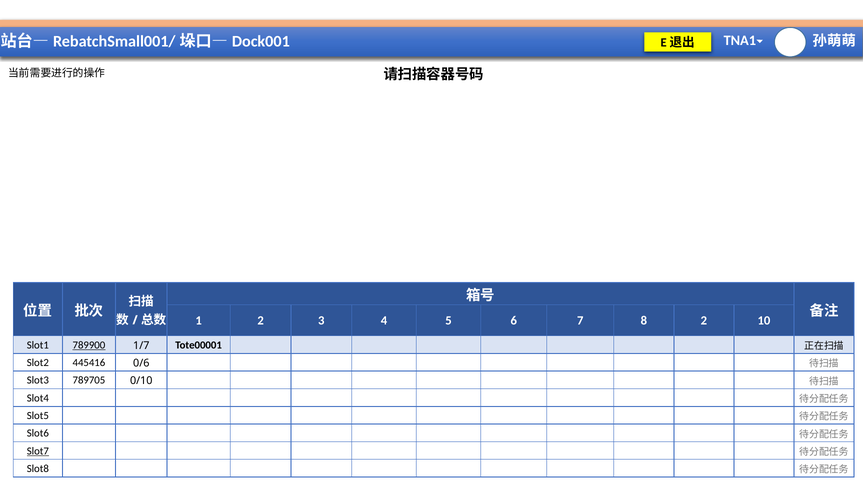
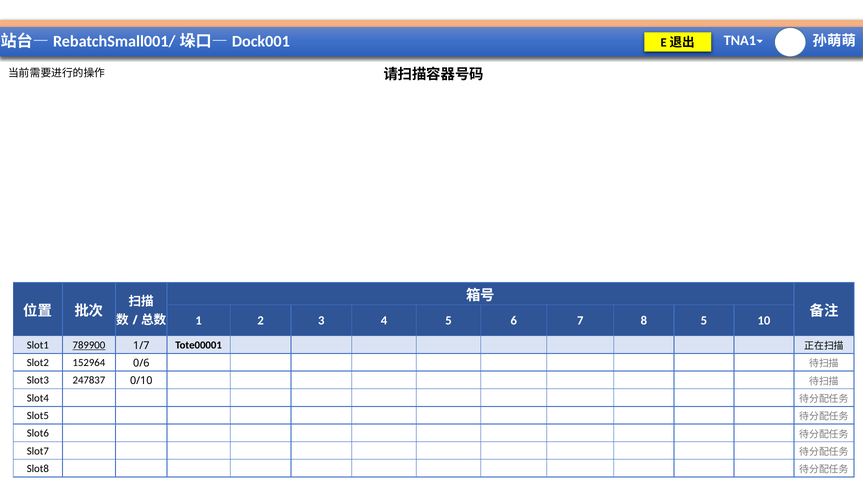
8 2: 2 -> 5 (704, 320)
445416: 445416 -> 152964 (89, 362)
789705: 789705 -> 247837 (89, 380)
Slot7 underline: present -> none (38, 450)
